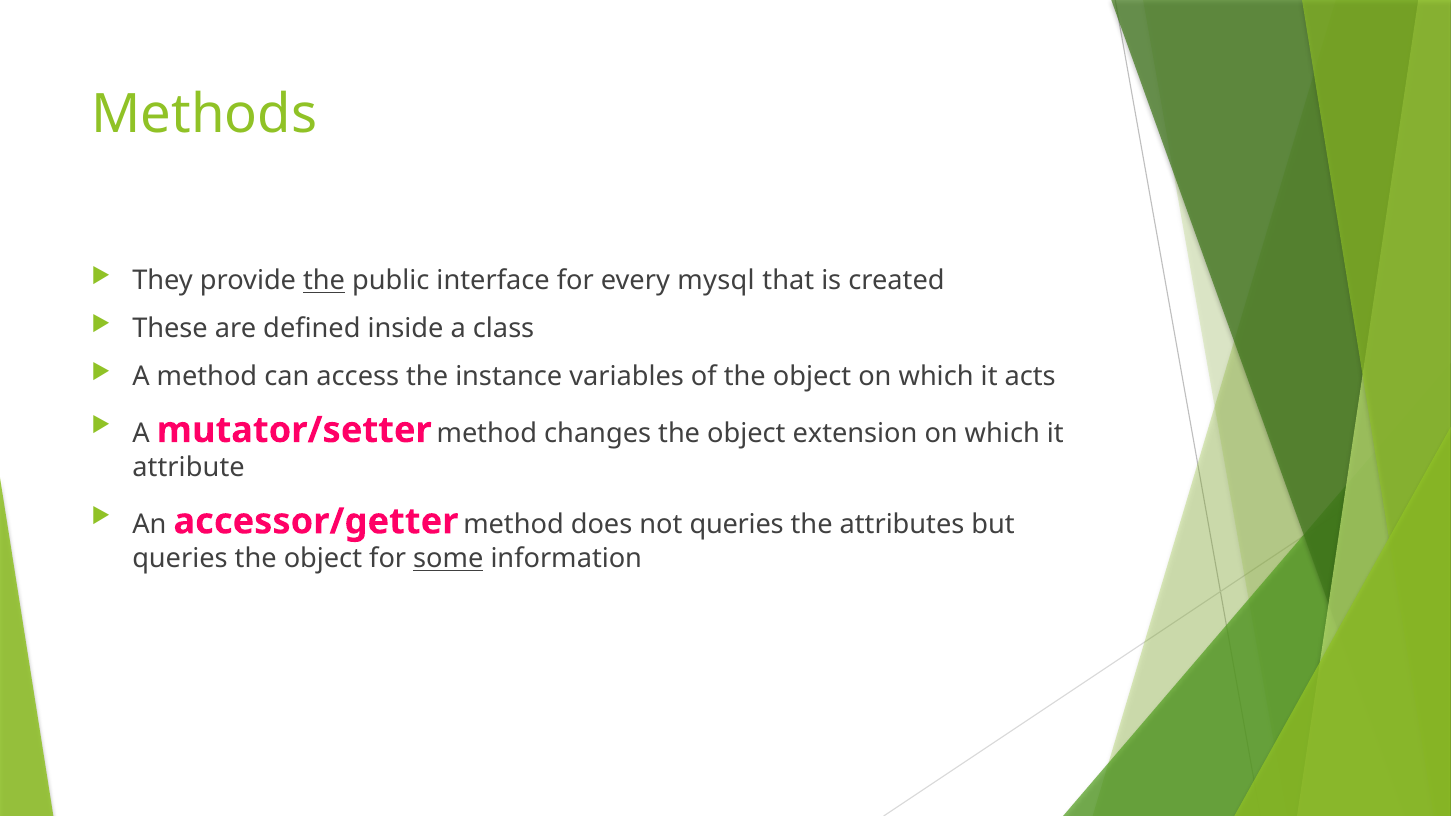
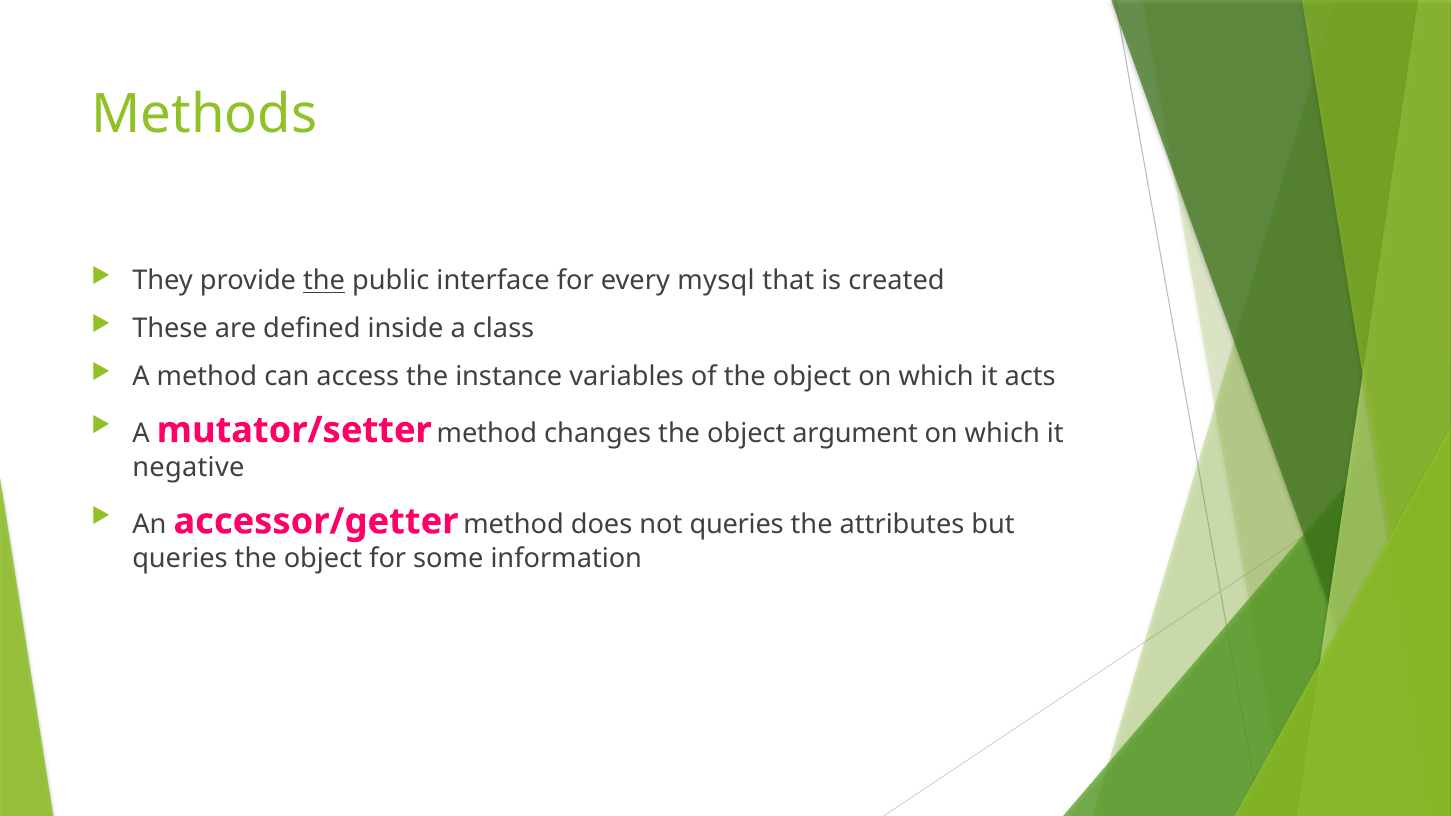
extension: extension -> argument (855, 433)
attribute: attribute -> negative (188, 468)
some underline: present -> none (448, 559)
